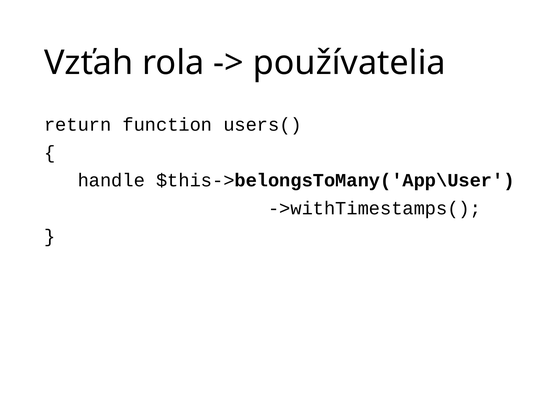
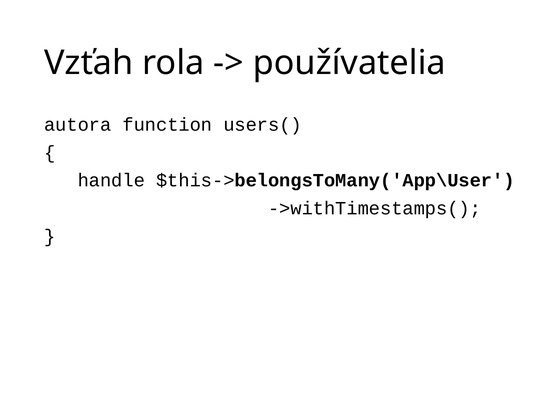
return: return -> autora (78, 125)
